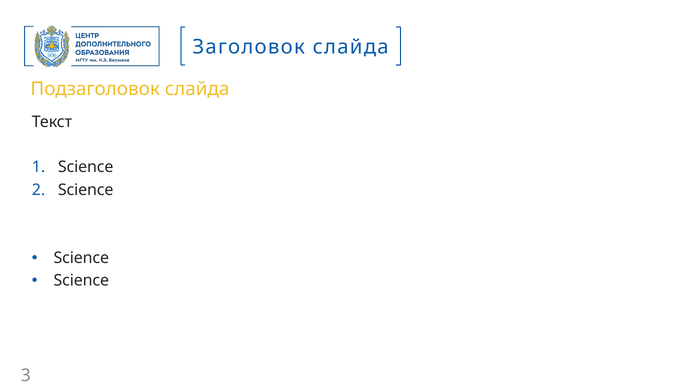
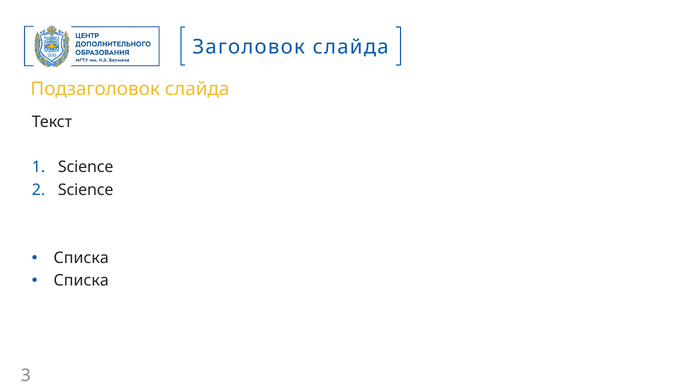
Science: Science -> Списка (81, 258)
Science: Science -> Списка (81, 281)
